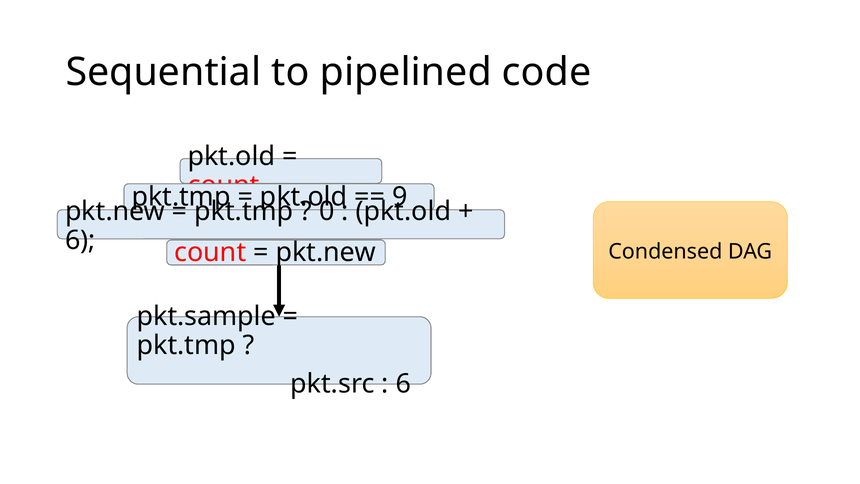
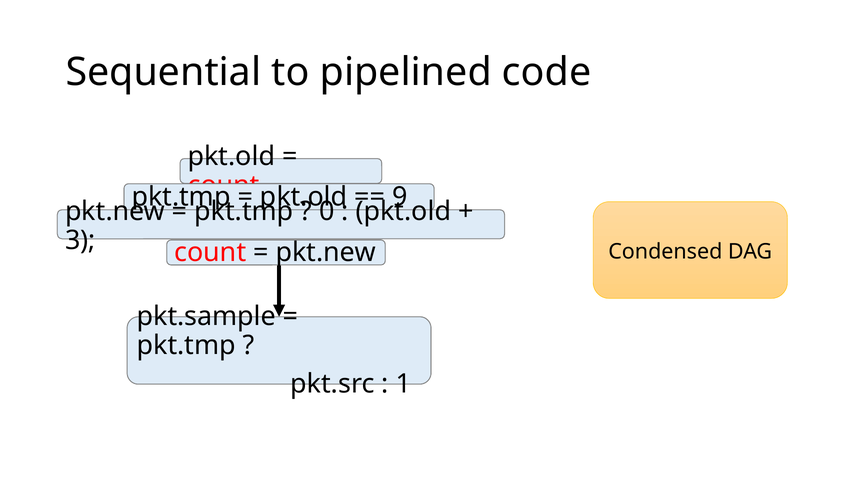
6: 6 -> 3 (80, 240)
6: 6 -> 1 (403, 384)
